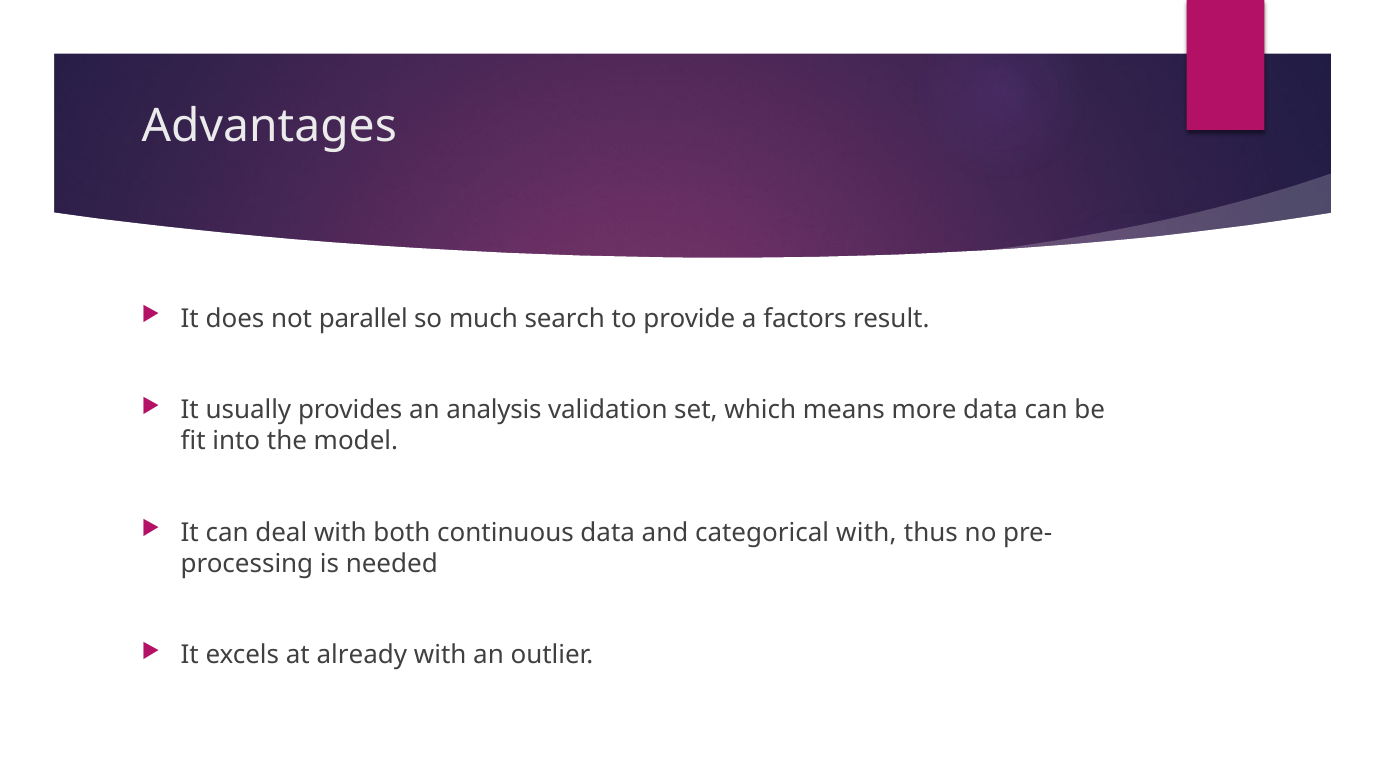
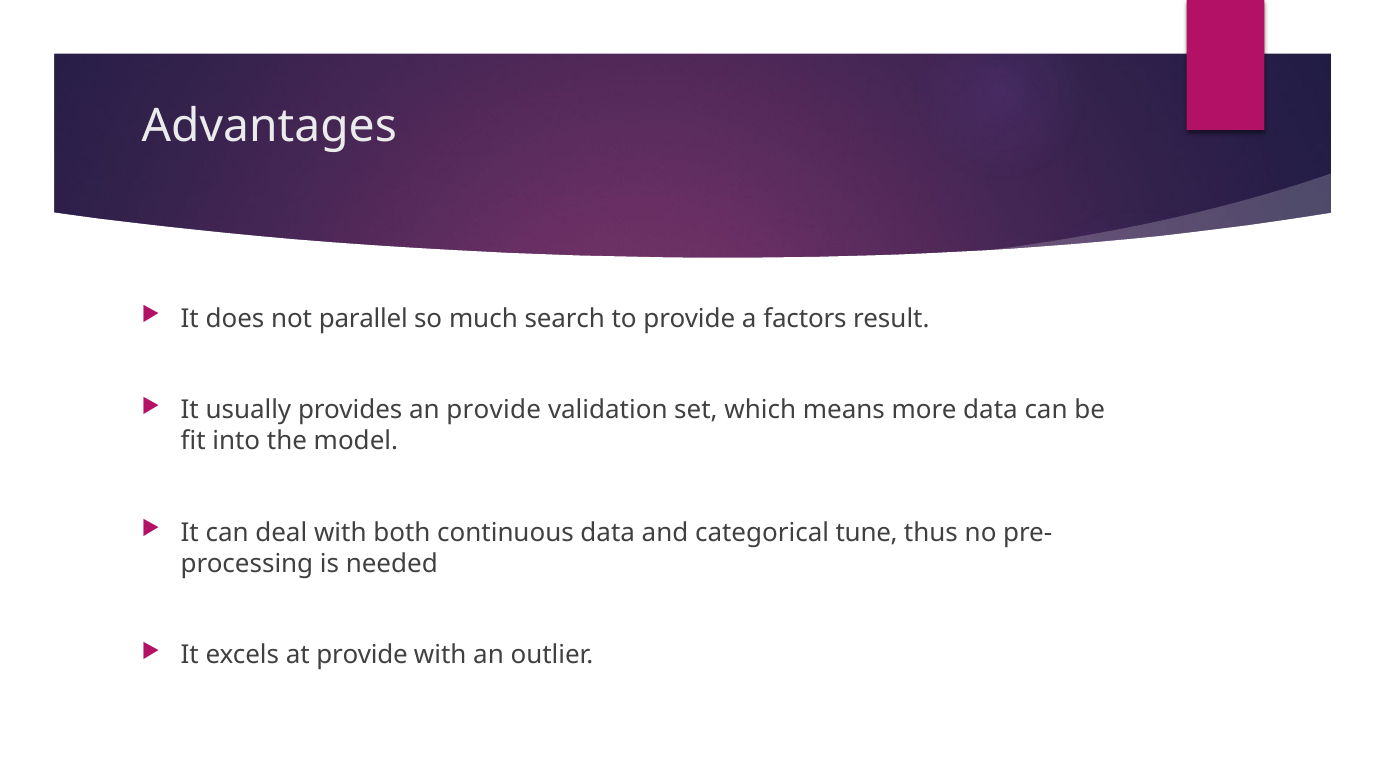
an analysis: analysis -> provide (494, 410)
categorical with: with -> tune (867, 532)
at already: already -> provide (362, 655)
